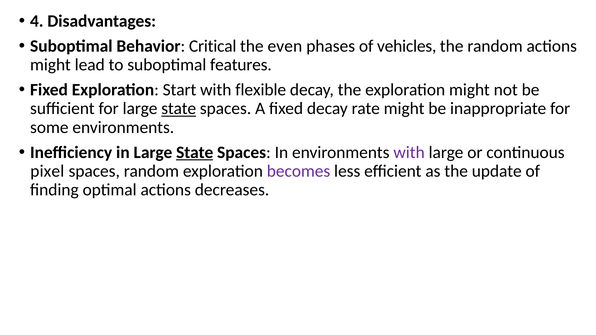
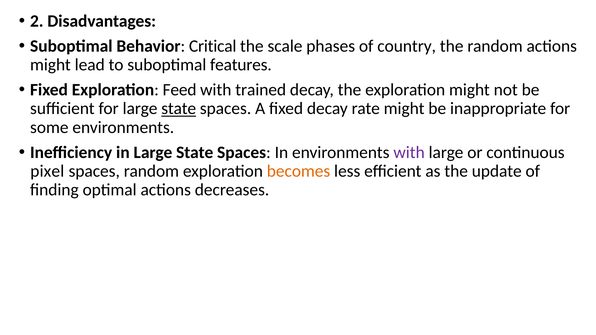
4: 4 -> 2 (37, 21)
even: even -> scale (285, 46)
vehicles: vehicles -> country (407, 46)
Start: Start -> Feed (180, 90)
flexible: flexible -> trained (261, 90)
State underline: present -> none (195, 152)
becomes colour: purple -> orange (299, 171)
